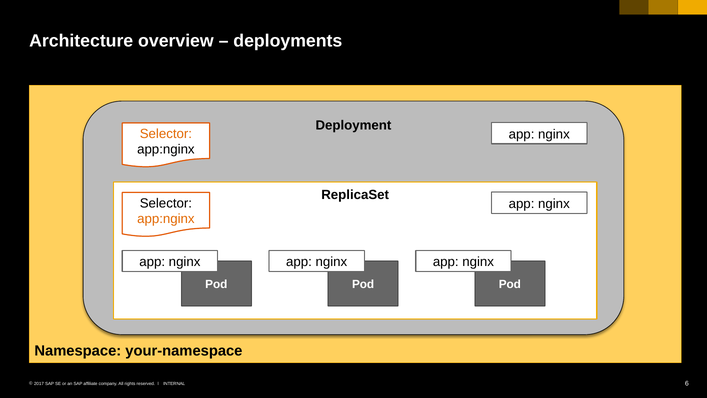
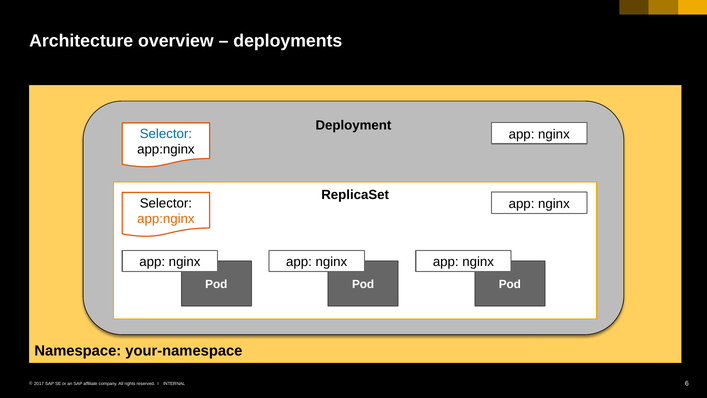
Selector colour: orange -> blue (166, 133)
